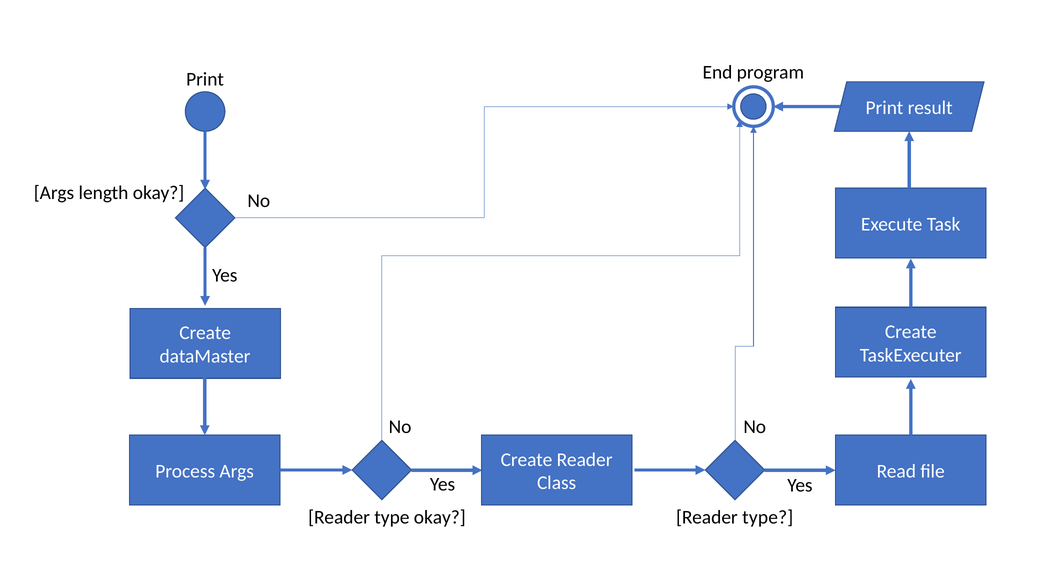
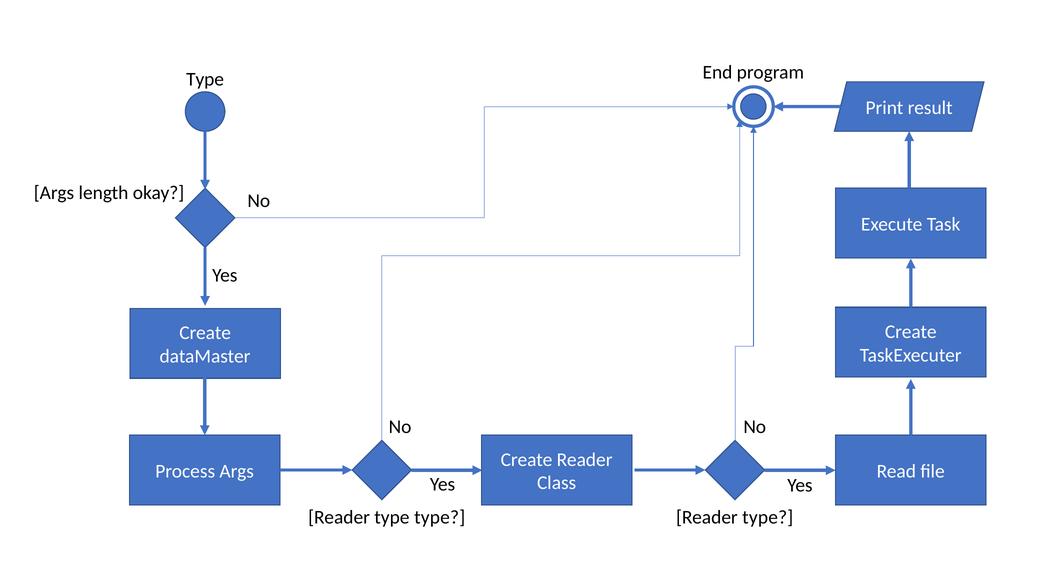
Print: Print -> Type (205, 79)
type okay: okay -> type (440, 517)
